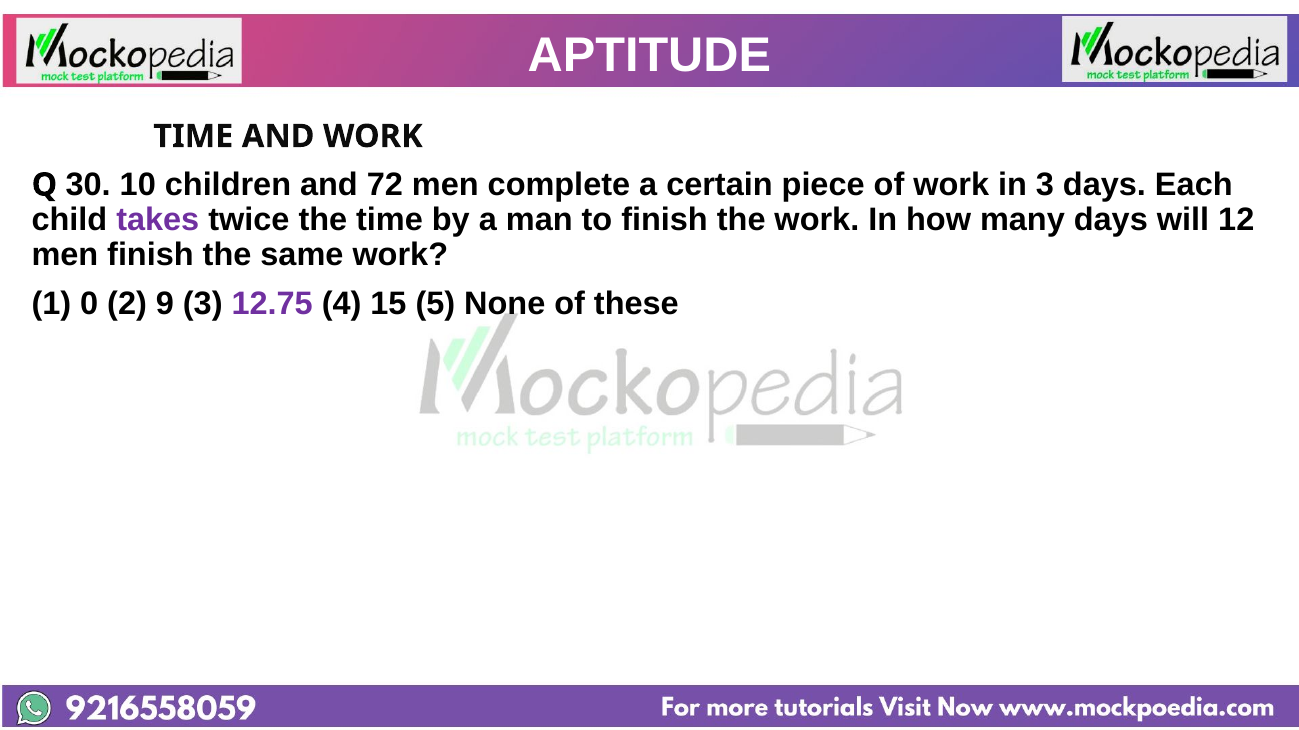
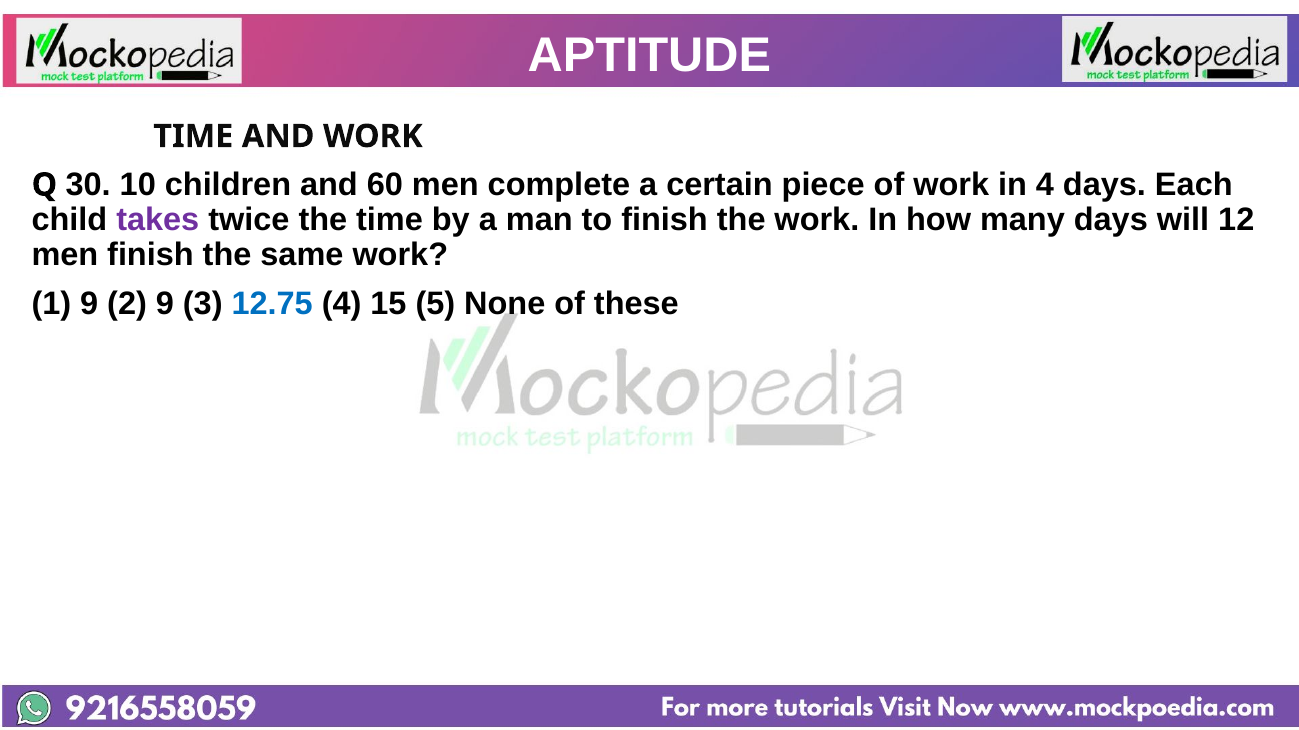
72: 72 -> 60 (385, 185)
in 3: 3 -> 4 (1045, 185)
1 0: 0 -> 9 (89, 304)
12.75 colour: purple -> blue (272, 304)
